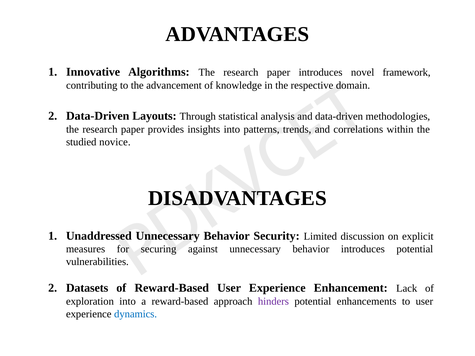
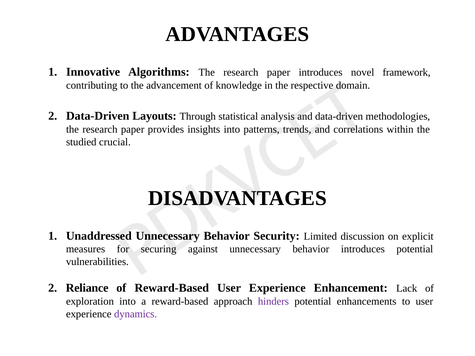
novice: novice -> crucial (115, 142)
Datasets: Datasets -> Reliance (87, 288)
dynamics colour: blue -> purple (136, 314)
